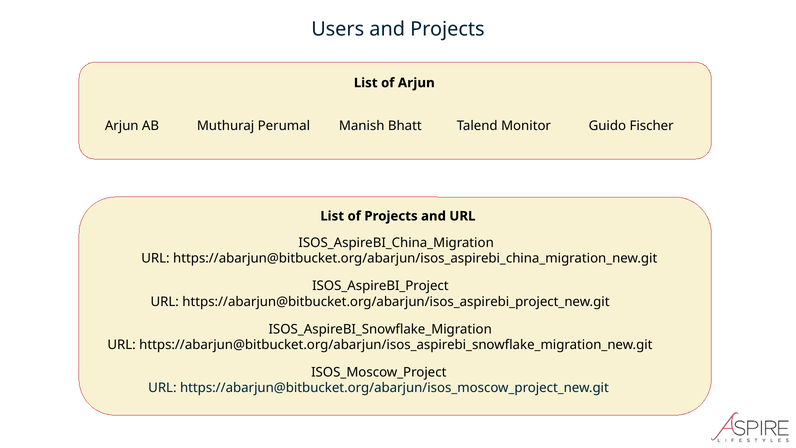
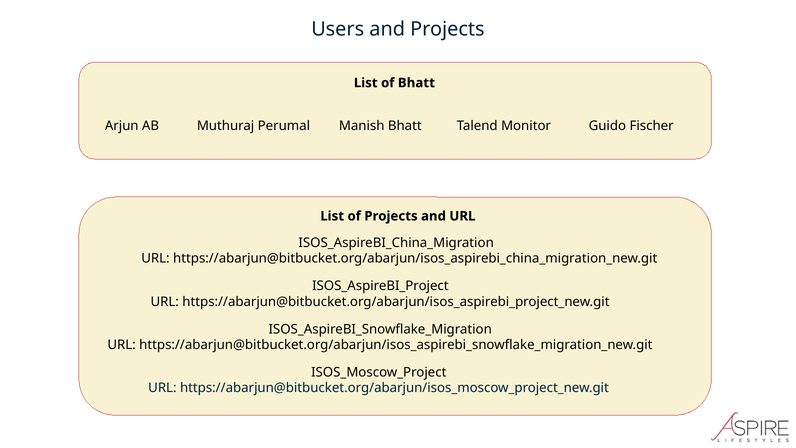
of Arjun: Arjun -> Bhatt (416, 83)
